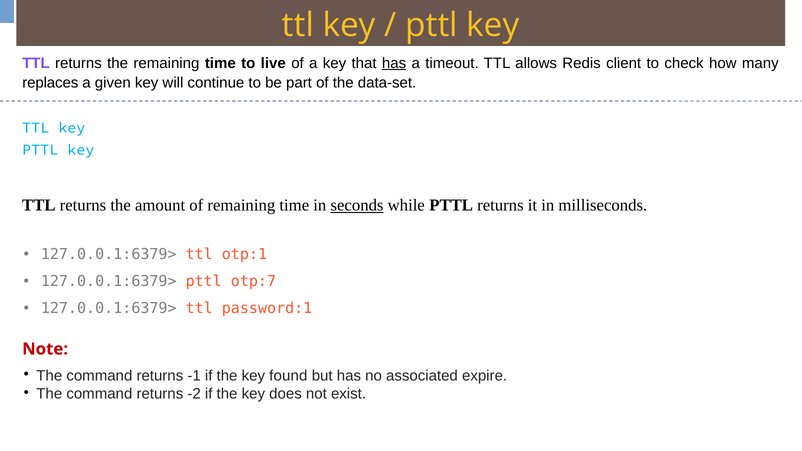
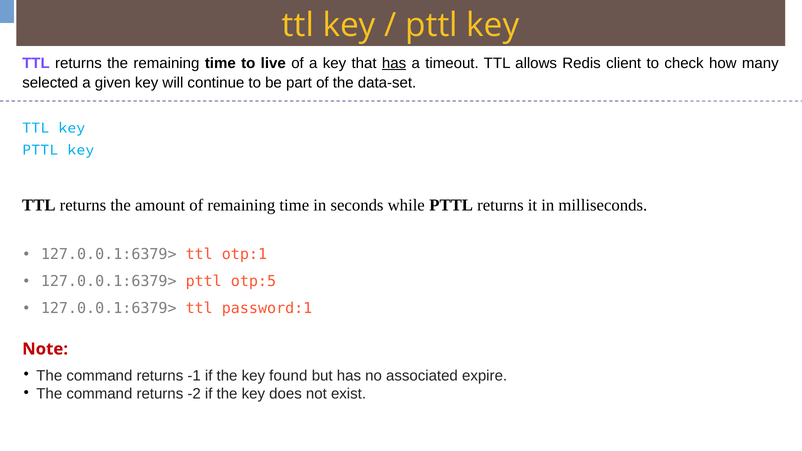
replaces: replaces -> selected (50, 83)
seconds underline: present -> none (357, 205)
otp:7: otp:7 -> otp:5 (253, 282)
